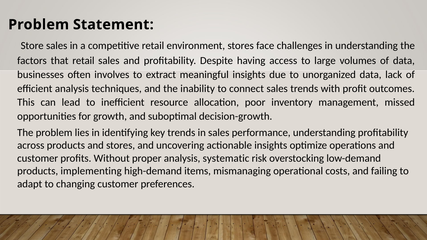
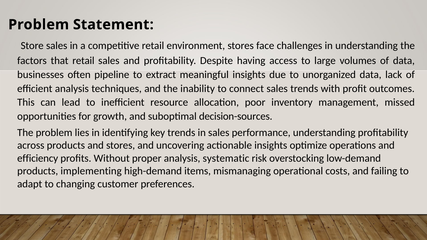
involves: involves -> pipeline (112, 75)
decision-growth: decision-growth -> decision-sources (236, 117)
customer: customer -> efficiency (38, 158)
